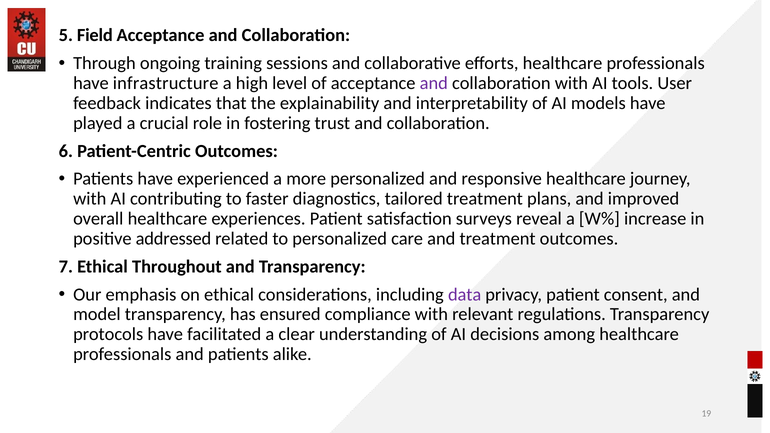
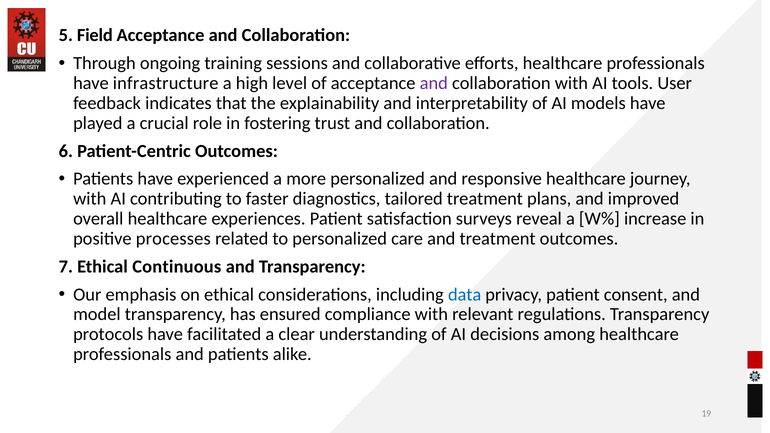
addressed: addressed -> processes (173, 239)
Throughout: Throughout -> Continuous (177, 267)
data colour: purple -> blue (465, 295)
